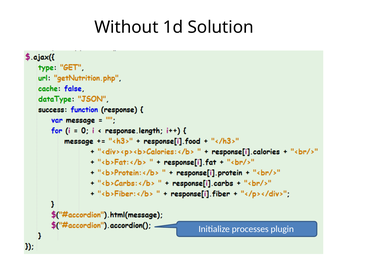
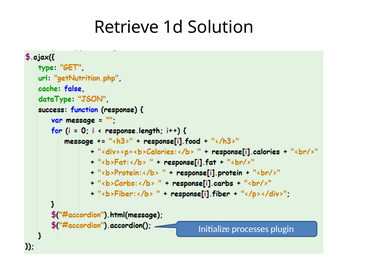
Without: Without -> Retrieve (126, 27)
